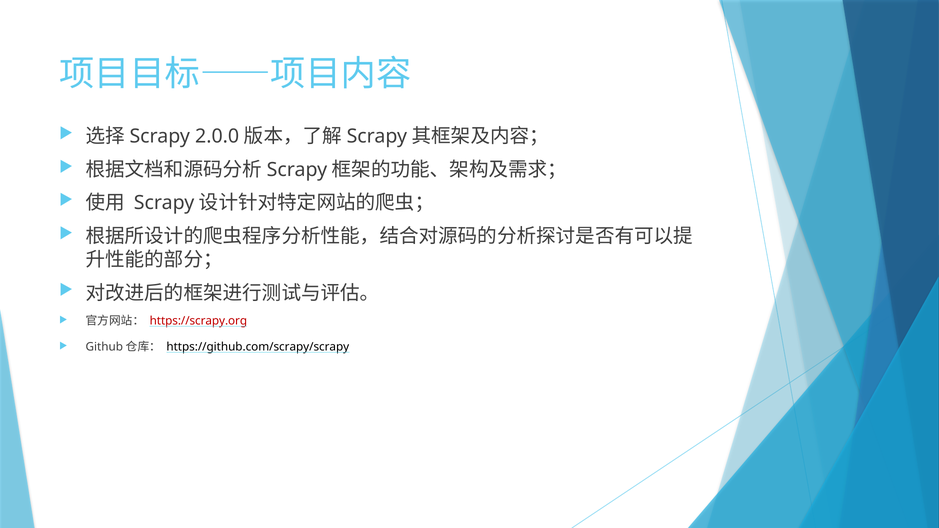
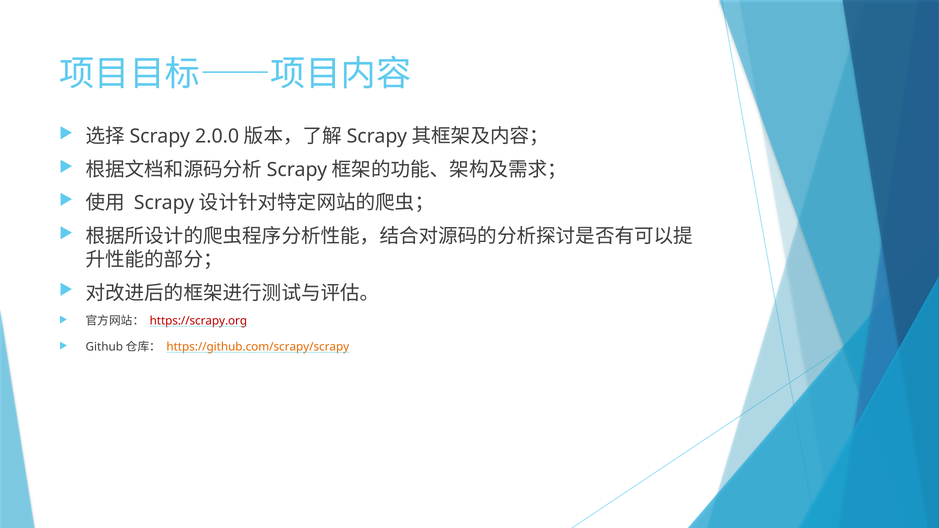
https://github.com/scrapy/scrapy colour: black -> orange (258, 347)
